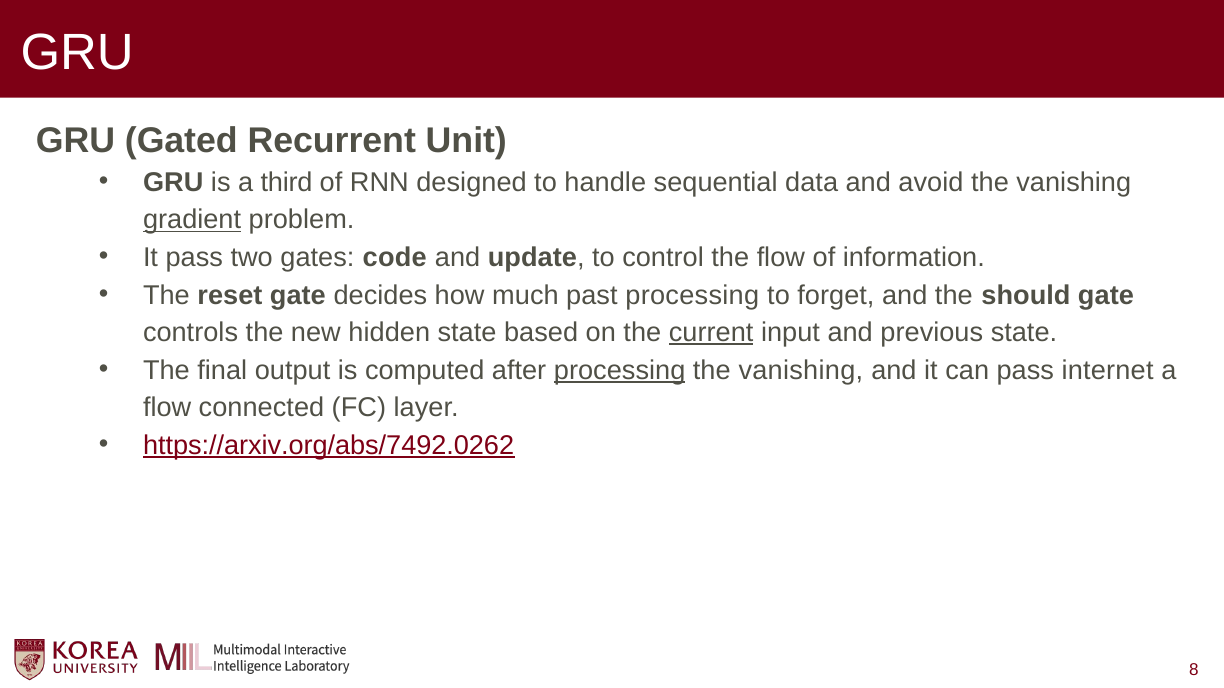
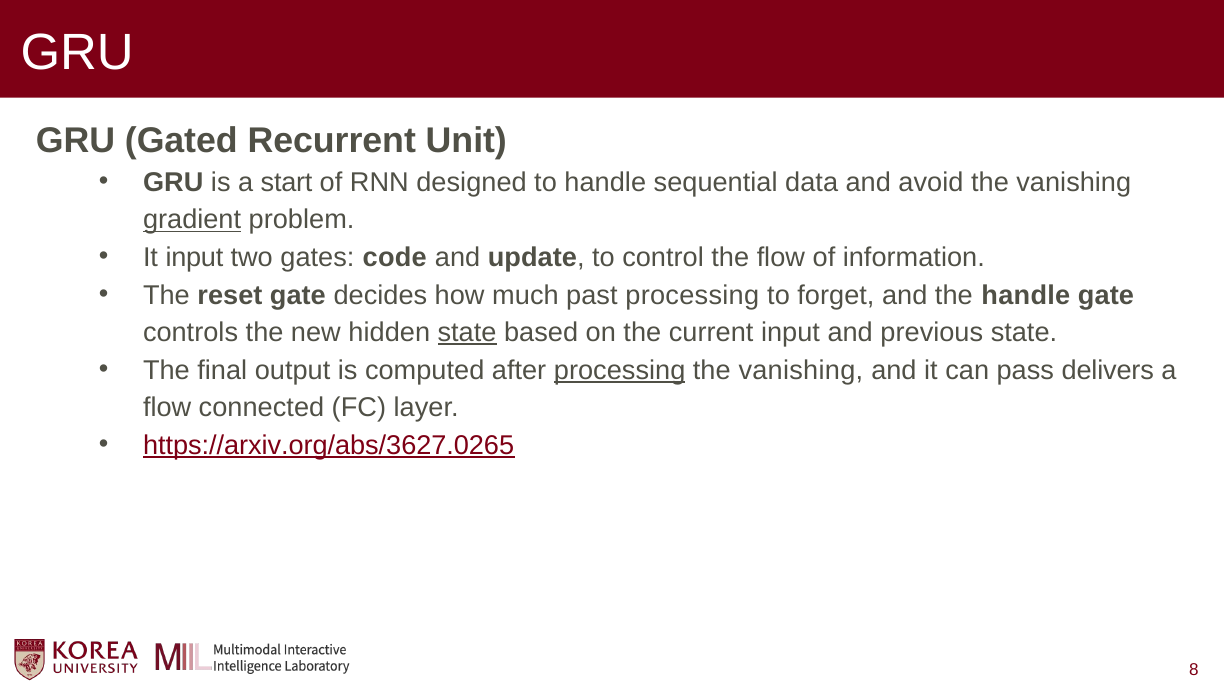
third: third -> start (287, 183)
It pass: pass -> input (194, 258)
the should: should -> handle (1026, 295)
state underline: none -> present (467, 333)
current underline: present -> none (711, 333)
internet: internet -> delivers (1108, 370)
https://arxiv.org/abs/7492.0262: https://arxiv.org/abs/7492.0262 -> https://arxiv.org/abs/3627.0265 (329, 446)
